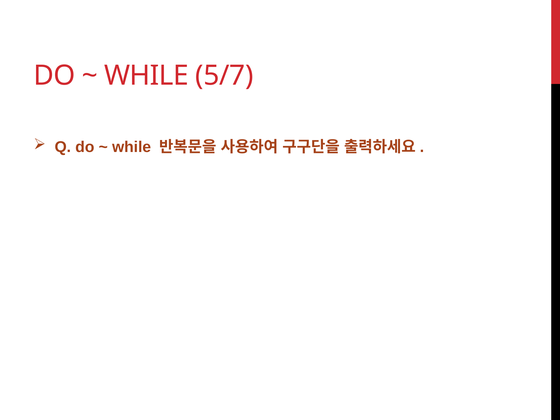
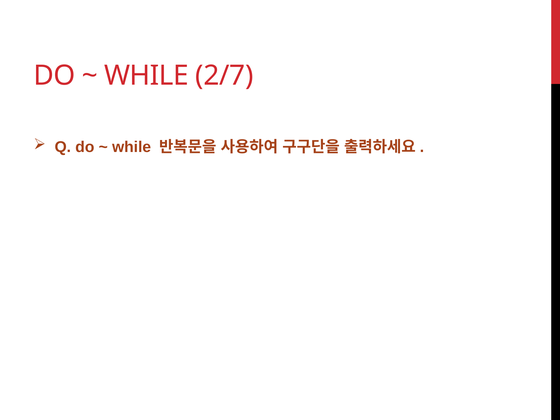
5/7: 5/7 -> 2/7 (224, 76)
